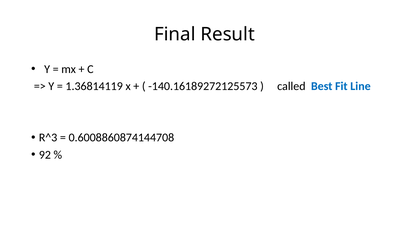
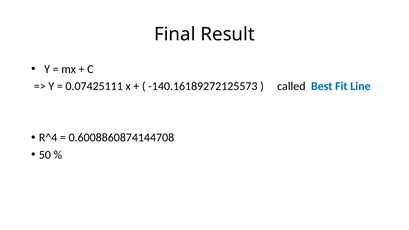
1.36814119: 1.36814119 -> 0.07425111 (94, 86)
R^3: R^3 -> R^4 (48, 138)
92: 92 -> 50 (45, 155)
